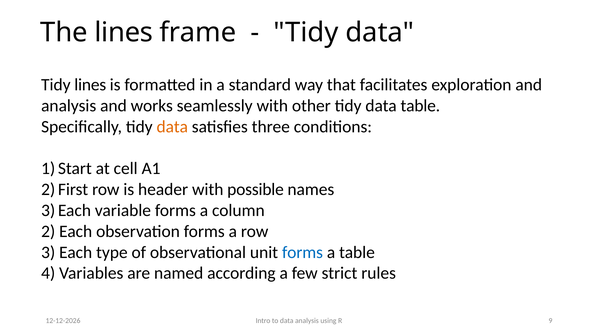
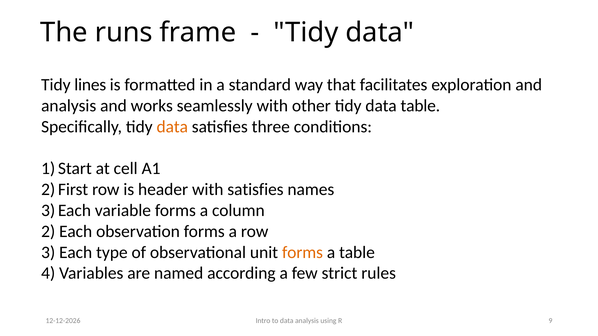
The lines: lines -> runs (124, 33)
with possible: possible -> satisfies (255, 190)
forms colour: blue -> orange (302, 253)
